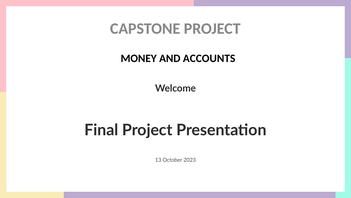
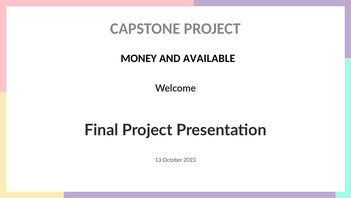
ACCOUNTS: ACCOUNTS -> AVAILABLE (209, 58)
